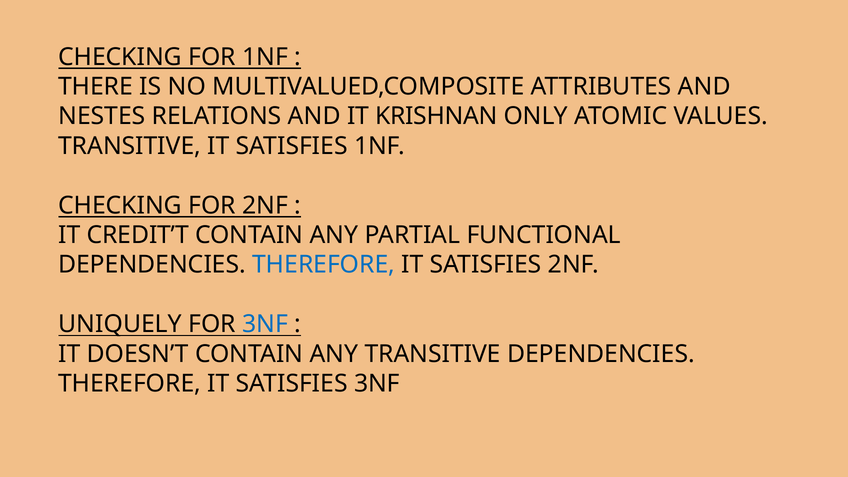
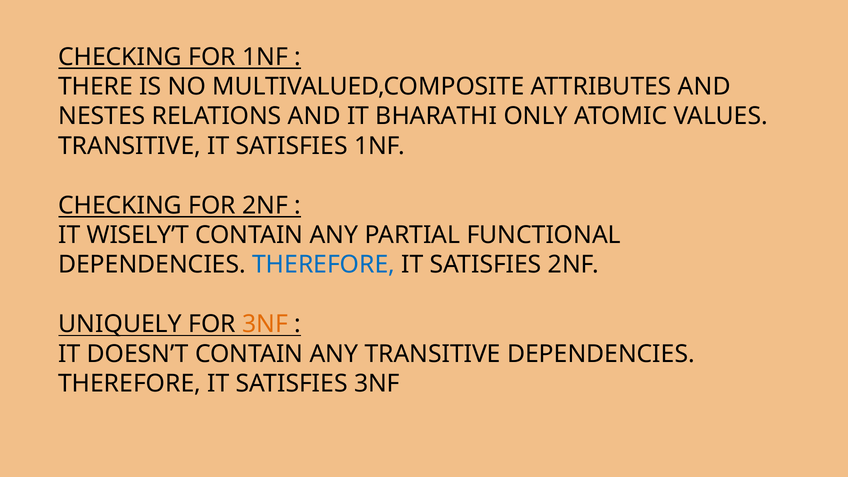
KRISHNAN: KRISHNAN -> BHARATHI (436, 116)
CREDIT’T: CREDIT’T -> WISELY’T (138, 235)
3NF colour: blue -> orange (265, 324)
